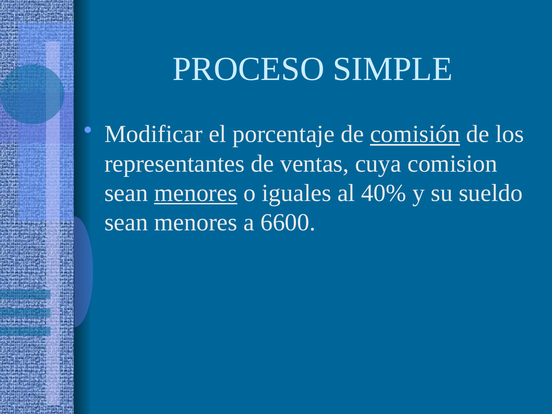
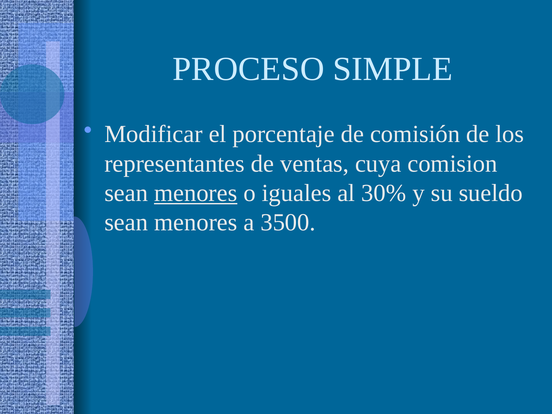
comisión underline: present -> none (415, 134)
40%: 40% -> 30% (384, 193)
6600: 6600 -> 3500 (288, 223)
